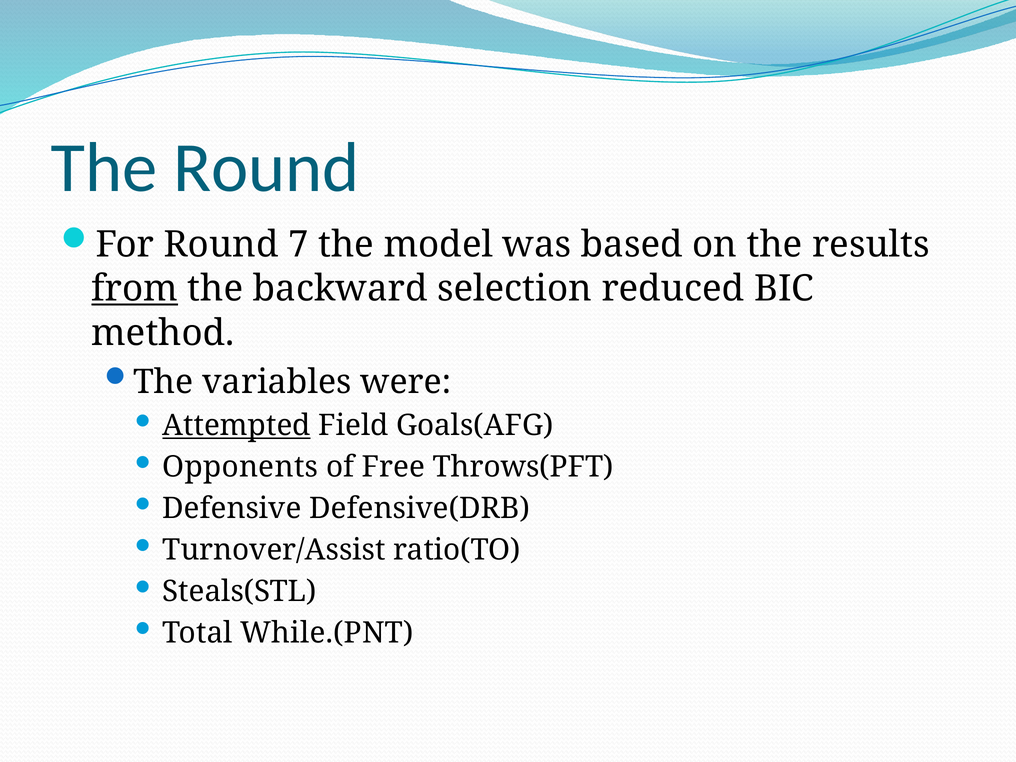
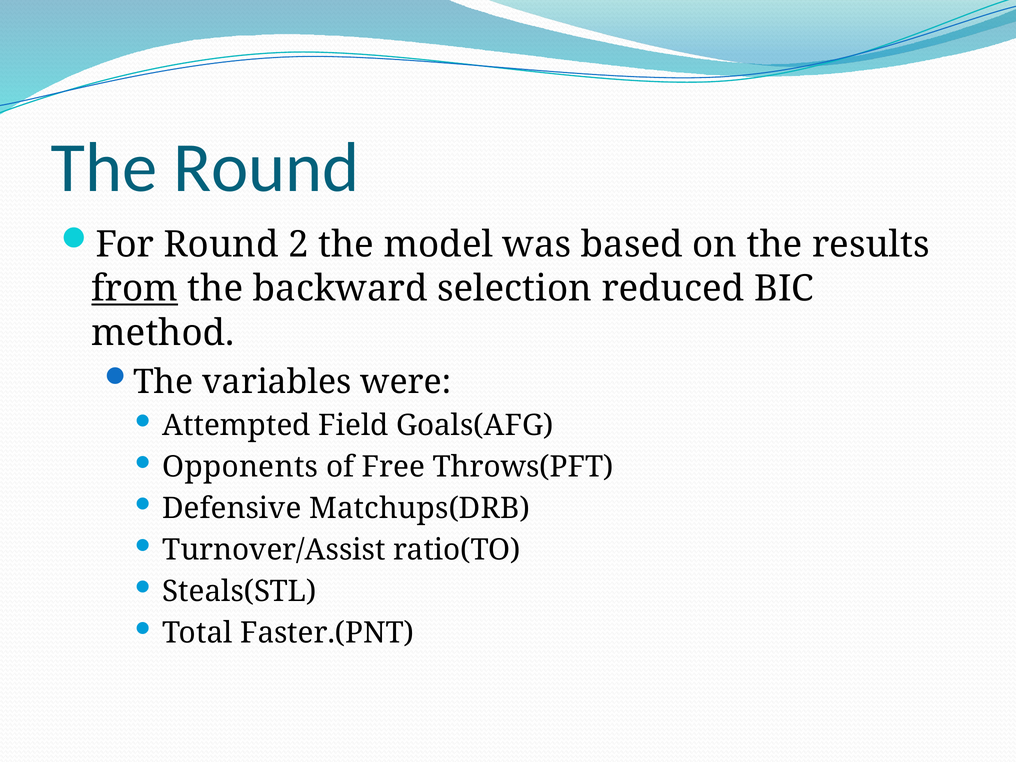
7: 7 -> 2 (298, 245)
Attempted underline: present -> none (236, 426)
Defensive(DRB: Defensive(DRB -> Matchups(DRB (419, 509)
While.(PNT: While.(PNT -> Faster.(PNT (327, 633)
